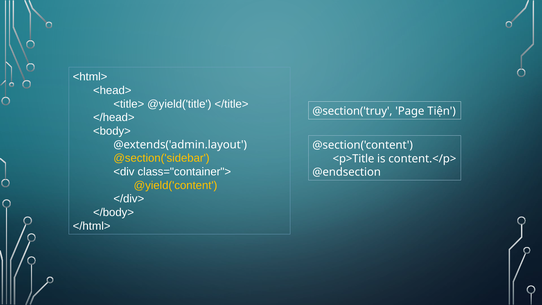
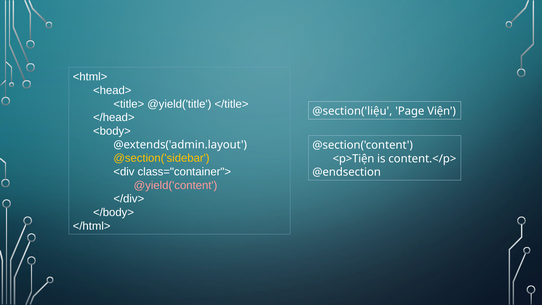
@section('truy: @section('truy -> @section('liệu (352, 111)
Tiện: Tiện -> Viện (442, 111)
<p>Title: <p>Title -> <p>Tiện (353, 159)
@yield('content colour: yellow -> pink (176, 185)
